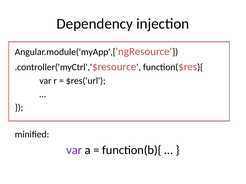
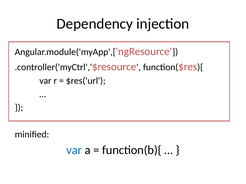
var colour: purple -> blue (74, 150)
